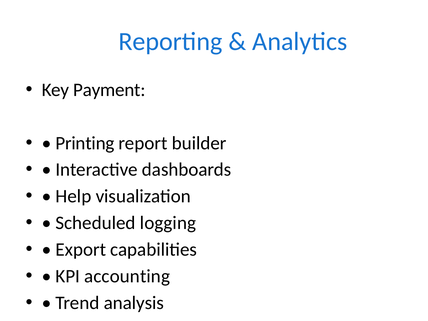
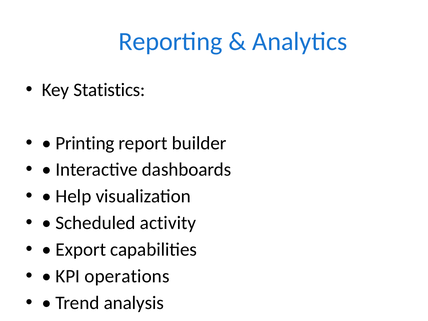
Payment: Payment -> Statistics (109, 90)
logging: logging -> activity (168, 223)
accounting: accounting -> operations (127, 276)
